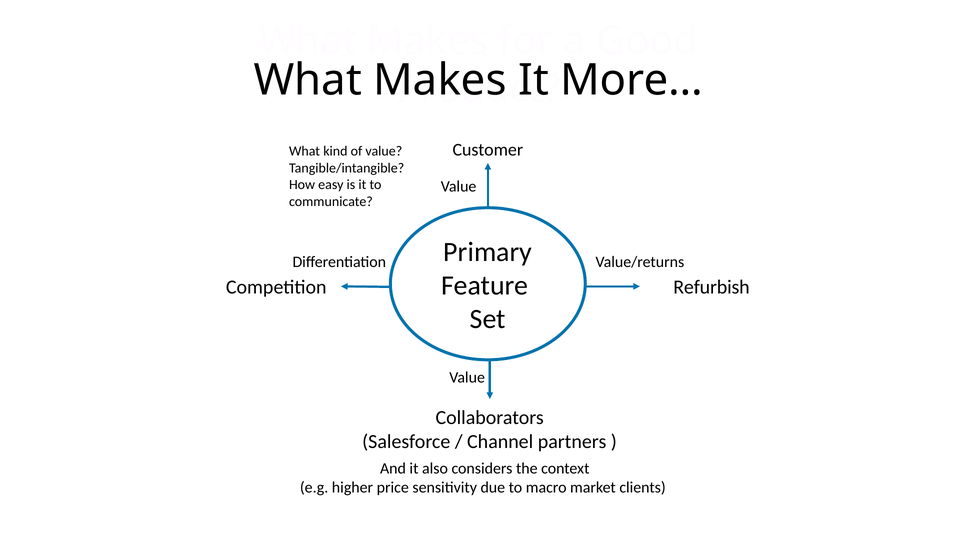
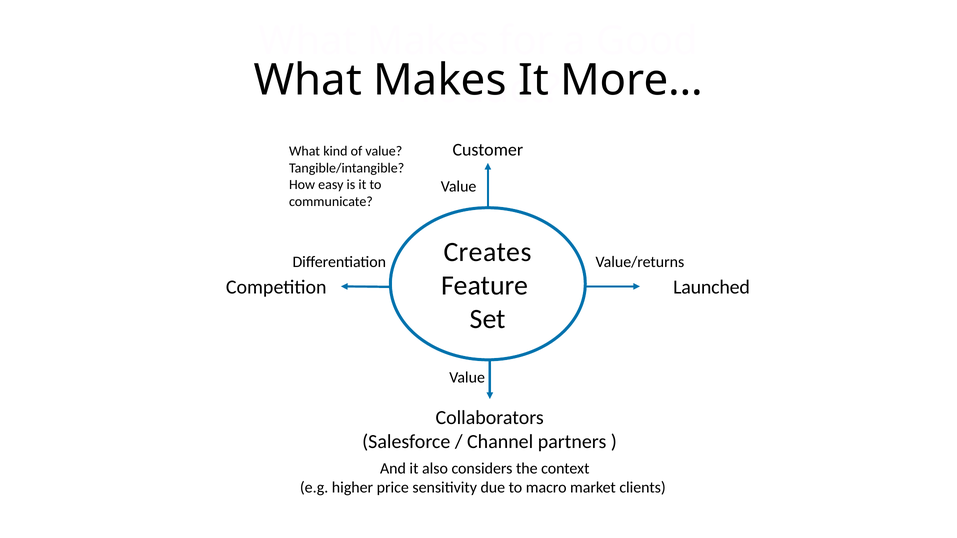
Primary: Primary -> Creates (488, 252)
Refurbish: Refurbish -> Launched (712, 287)
